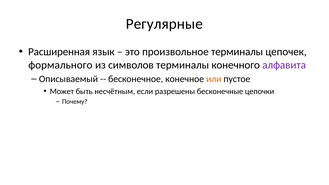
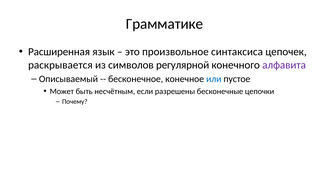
Регулярные: Регулярные -> Грамматике (164, 24)
произвольное терминалы: терминалы -> синтаксиса (237, 52)
формального: формального -> раскрывается (60, 65)
символов терминалы: терминалы -> регулярной (183, 65)
или colour: orange -> blue (214, 79)
